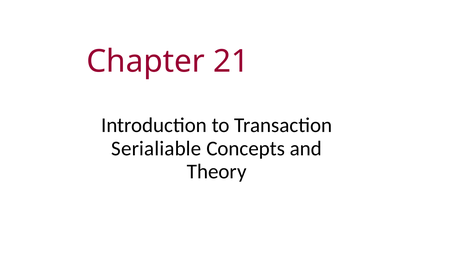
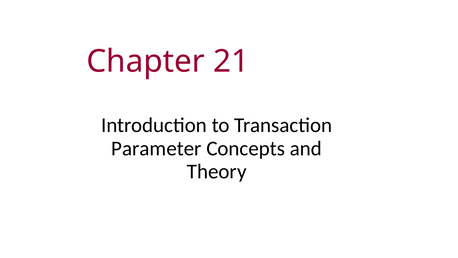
Serialiable: Serialiable -> Parameter (156, 148)
